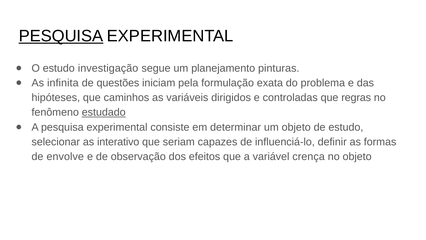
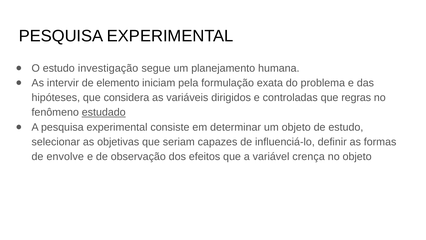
PESQUISA underline: present -> none (61, 36)
pinturas: pinturas -> humana (279, 68)
infinita: infinita -> intervir (63, 83)
questões: questões -> elemento (118, 83)
caminhos: caminhos -> considera (126, 98)
interativo: interativo -> objetivas (118, 142)
